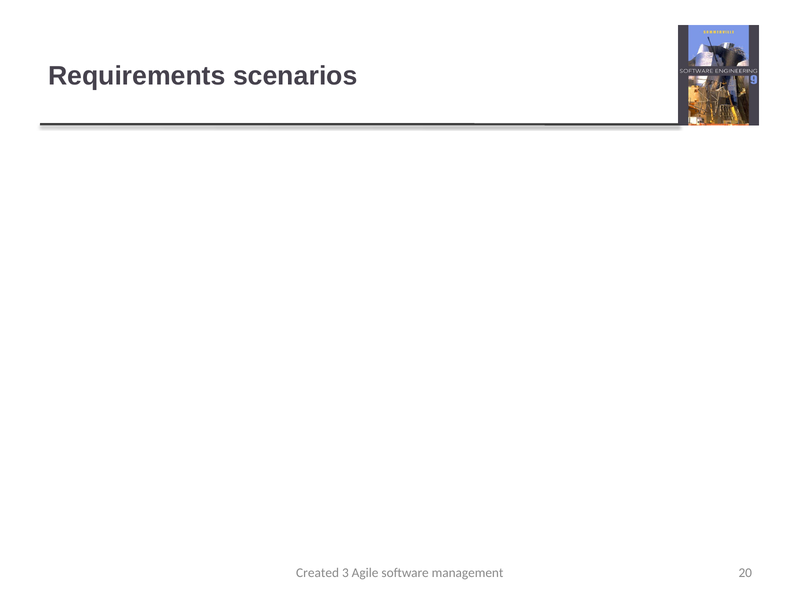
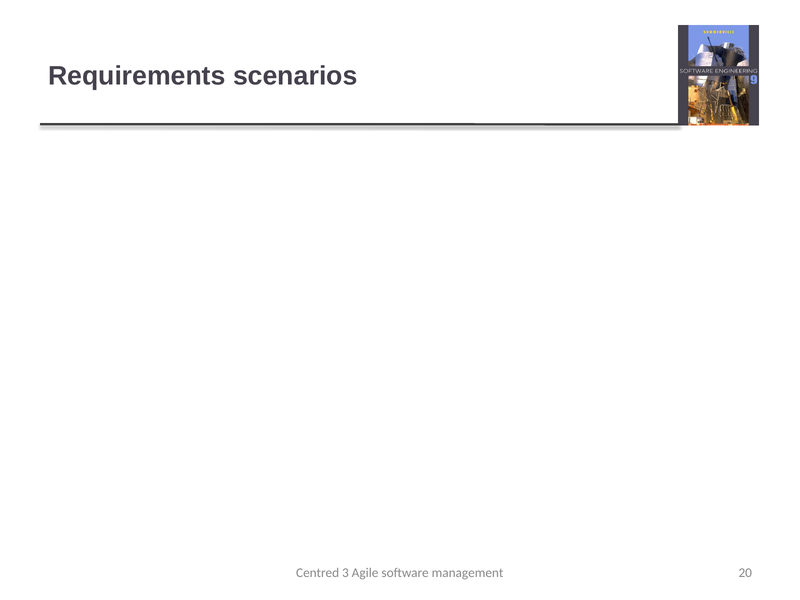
Created: Created -> Centred (318, 573)
